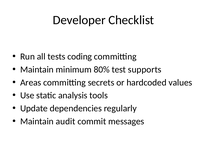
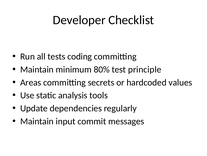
supports: supports -> principle (145, 69)
audit: audit -> input (66, 121)
